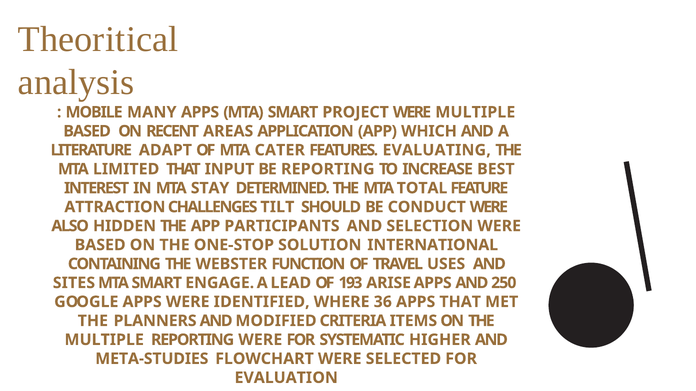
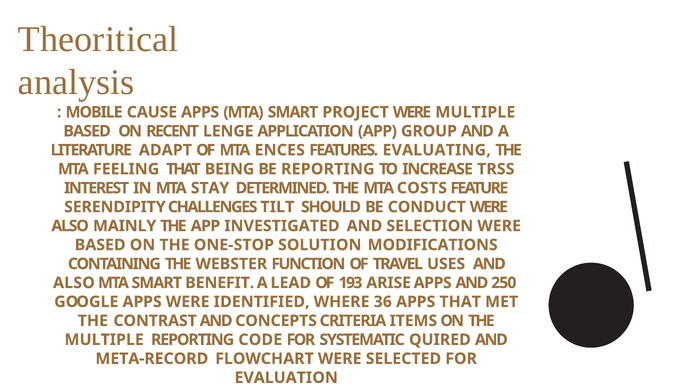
MANY: MANY -> CAUSE (152, 112)
AREAS: AREAS -> LENGE (228, 131)
WHICH: WHICH -> GROUP (429, 131)
CATER: CATER -> ENCES (280, 150)
LIMITED: LIMITED -> FEELING (126, 169)
INPUT: INPUT -> BEING (230, 169)
BEST: BEST -> TRSS (496, 169)
TOTAL: TOTAL -> COSTS (422, 188)
ATTRACTION: ATTRACTION -> SERENDIPITY (115, 207)
HIDDEN: HIDDEN -> MAINLY (125, 226)
PARTICIPANTS: PARTICIPANTS -> INVESTIGATED (282, 226)
INTERNATIONAL: INTERNATIONAL -> MODIFICATIONS (433, 245)
SITES: SITES -> ALSO (74, 283)
ENGAGE: ENGAGE -> BENEFIT (220, 283)
PLANNERS: PLANNERS -> CONTRAST (155, 321)
MODIFIED: MODIFIED -> CONCEPTS (276, 321)
REPORTING WERE: WERE -> CODE (260, 340)
HIGHER: HIGHER -> QUIRED (440, 340)
META-STUDIES: META-STUDIES -> META-RECORD (152, 359)
